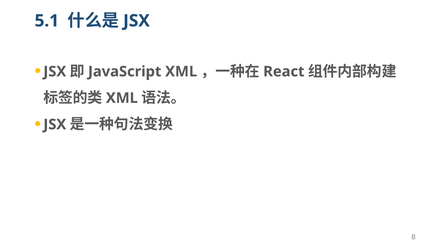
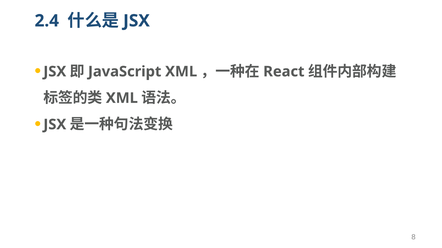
5.1: 5.1 -> 2.4 (47, 21)
